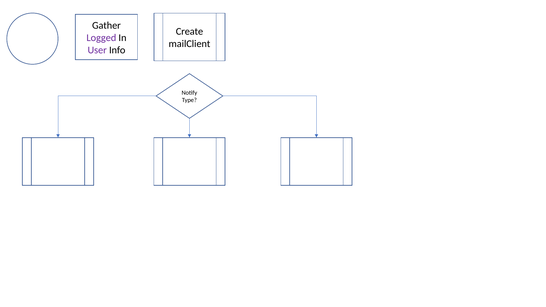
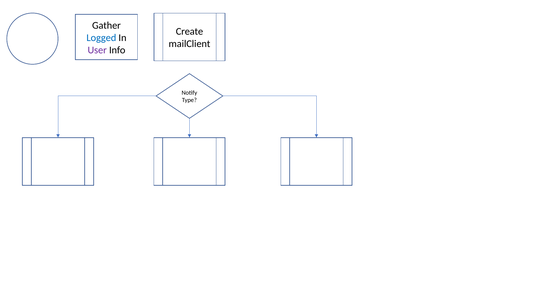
Logged colour: purple -> blue (101, 38)
